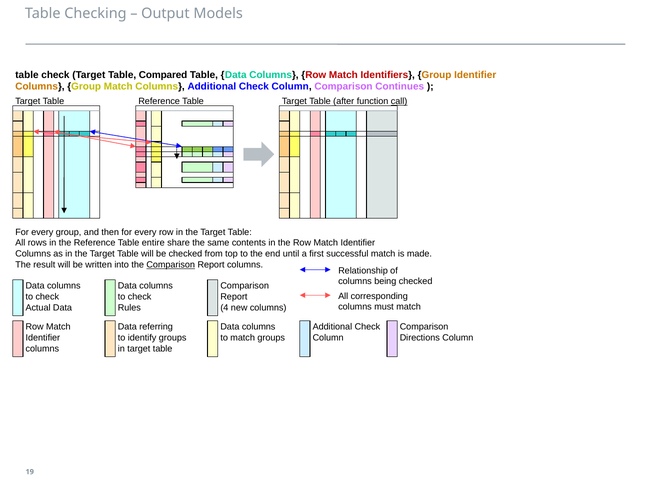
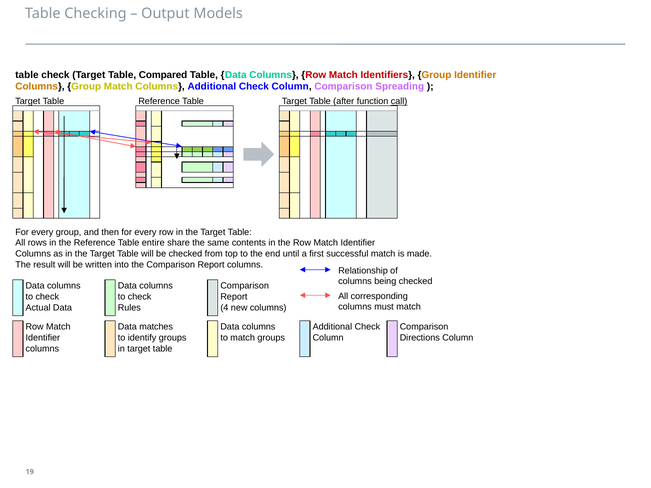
Continues: Continues -> Spreading (400, 87)
Comparison underline: present -> none (171, 265)
referring: referring -> matches (156, 327)
